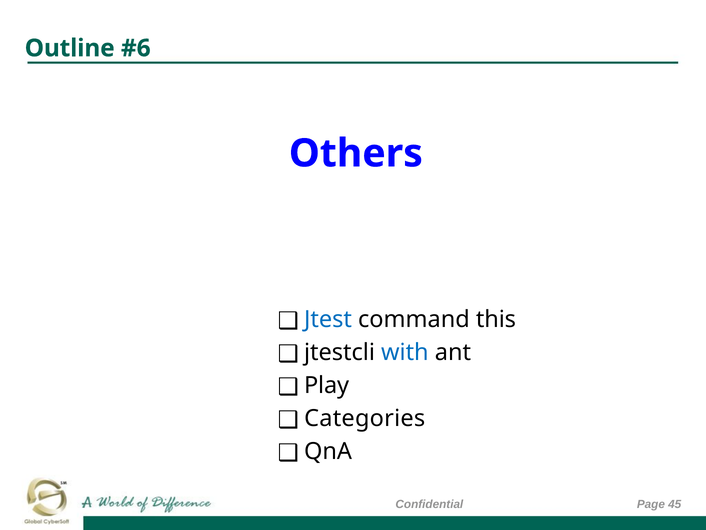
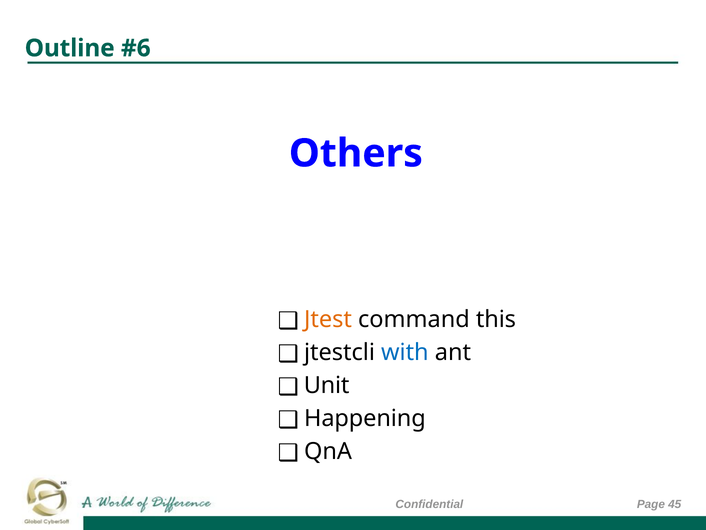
Jtest colour: blue -> orange (328, 319)
Play: Play -> Unit (327, 385)
Categories: Categories -> Happening (365, 418)
